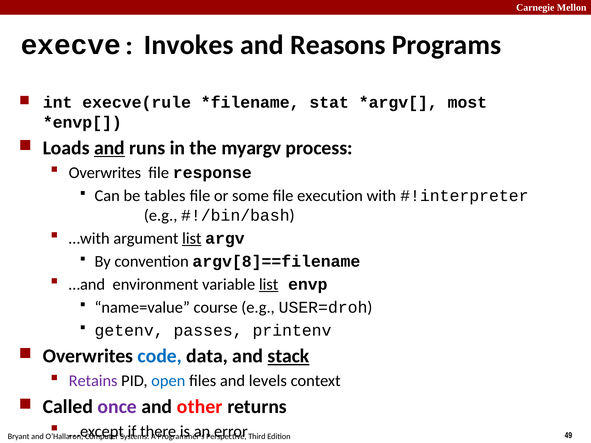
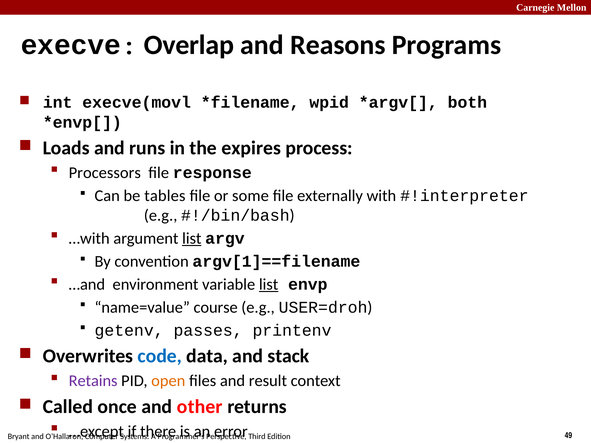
Invokes: Invokes -> Overlap (189, 45)
execve(rule: execve(rule -> execve(movl (137, 103)
stat: stat -> wpid (329, 103)
most: most -> both (467, 103)
and underline: present -> none (109, 148)
myargv: myargv -> expires (251, 148)
Overwrites: Overwrites -> Processors (105, 173)
execution: execution -> externally (330, 196)
argv[8]==filename: argv[8]==filename -> argv[1]==filename (276, 262)
stack underline: present -> none (289, 356)
open colour: blue -> orange (168, 381)
levels: levels -> result (268, 381)
once colour: purple -> black (117, 407)
